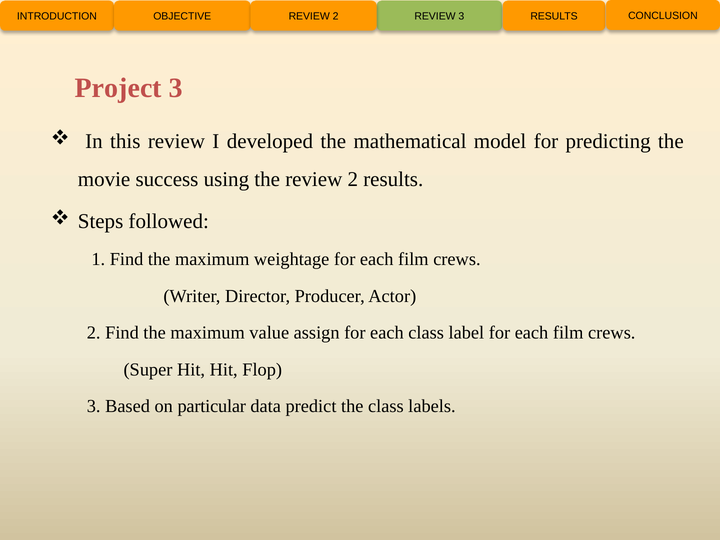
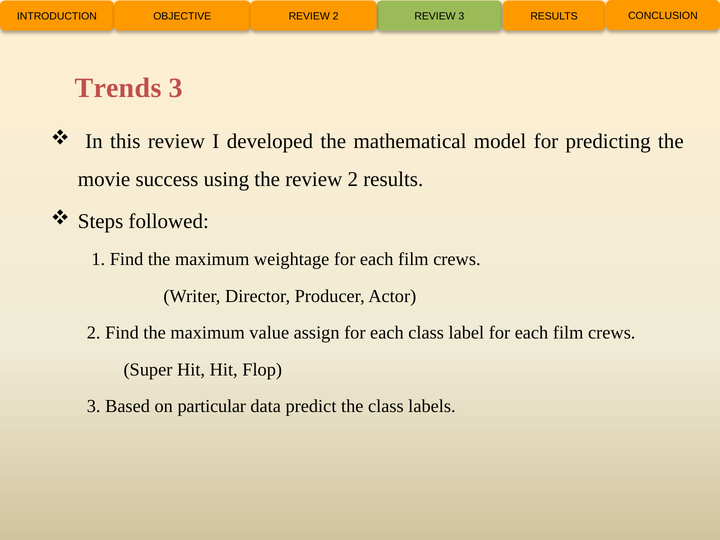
Project: Project -> Trends (118, 88)
